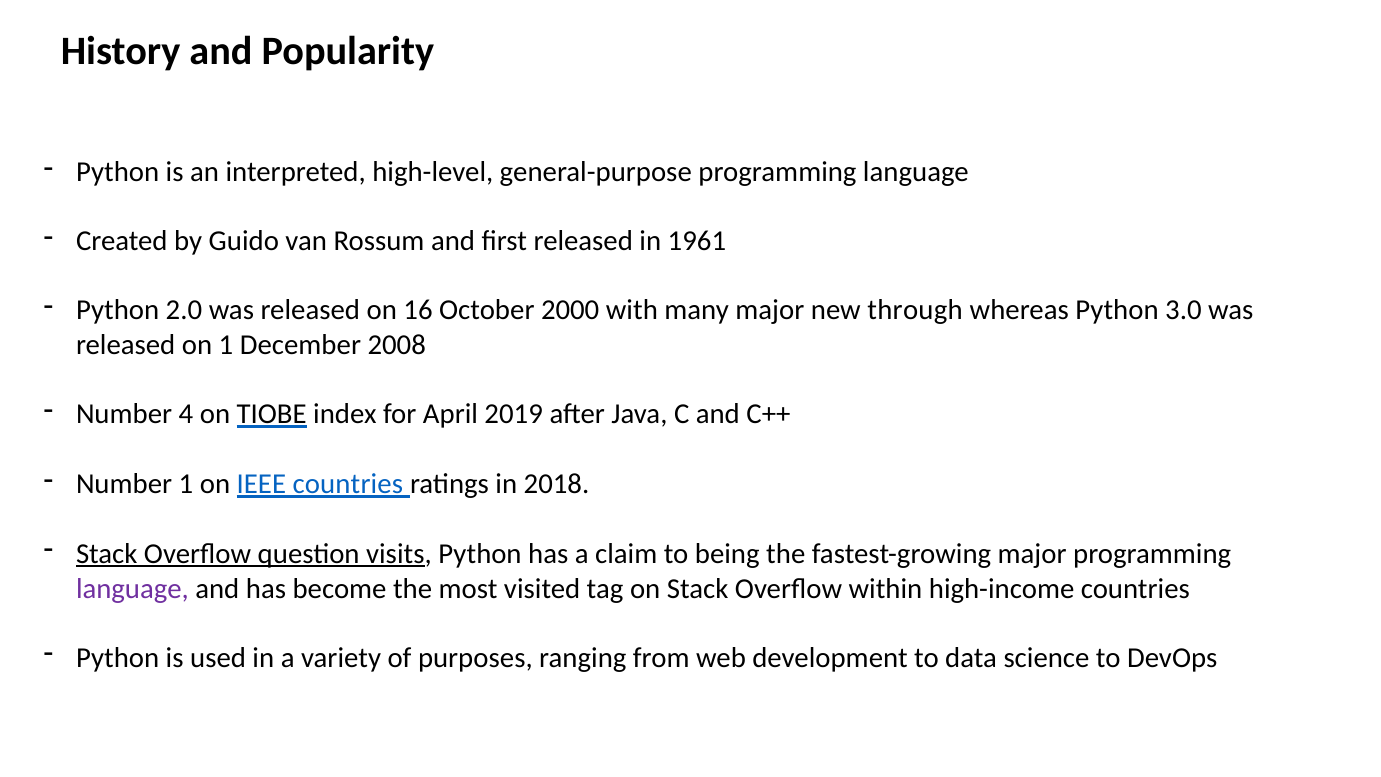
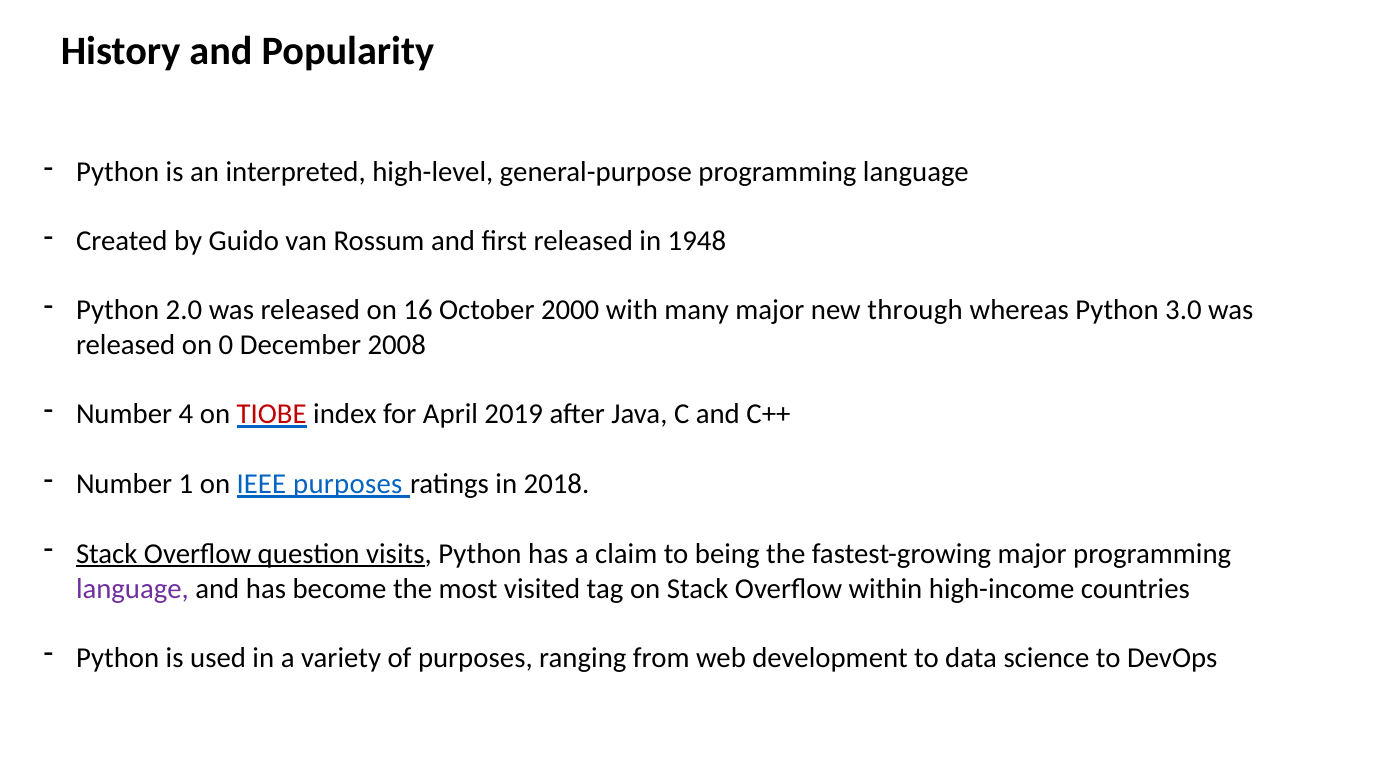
1961: 1961 -> 1948 (697, 241)
on 1: 1 -> 0 (226, 345)
TIOBE colour: black -> red (272, 414)
IEEE countries: countries -> purposes (348, 484)
